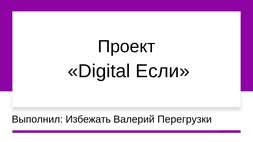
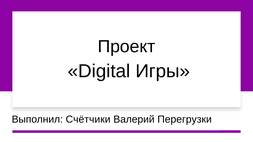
Если: Если -> Игры (163, 71)
Избежать: Избежать -> Счётчики (88, 120)
